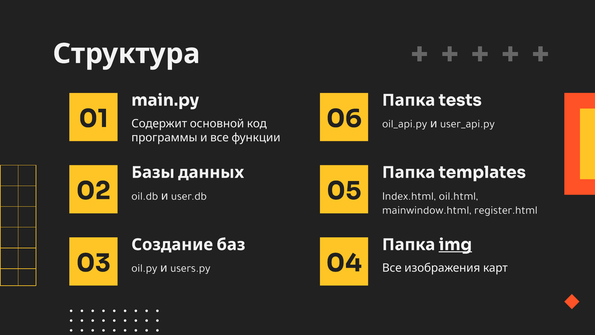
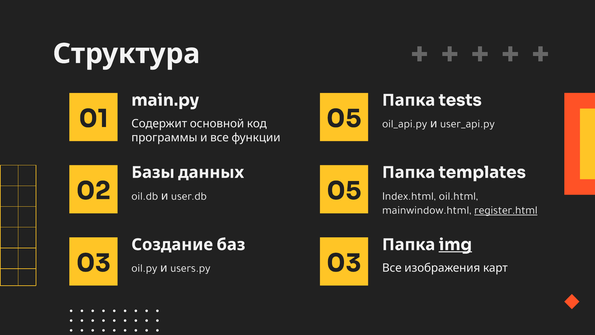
01 06: 06 -> 05 (344, 119)
register.html underline: none -> present (506, 210)
03 04: 04 -> 03 (344, 263)
